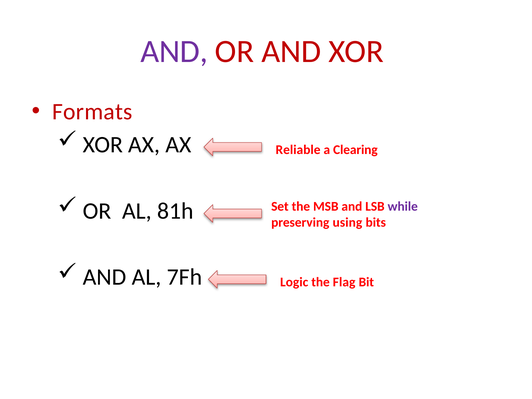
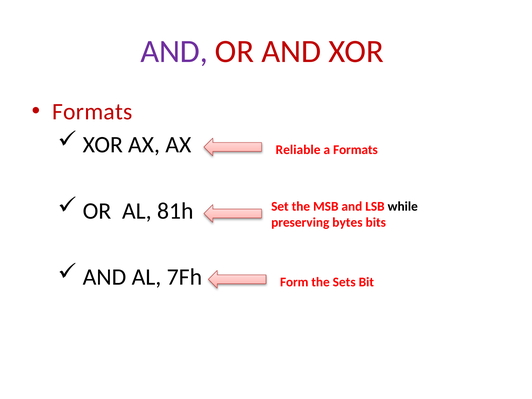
a Clearing: Clearing -> Formats (355, 150)
while colour: purple -> black (403, 207)
using: using -> bytes (347, 223)
Logic: Logic -> Form (294, 282)
Flag: Flag -> Sets (344, 282)
